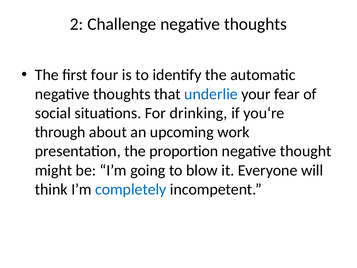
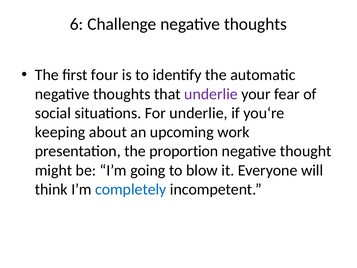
2: 2 -> 6 (77, 24)
underlie colour: blue -> purple (211, 94)
For drinking: drinking -> underlie (199, 113)
through: through -> keeping (60, 132)
